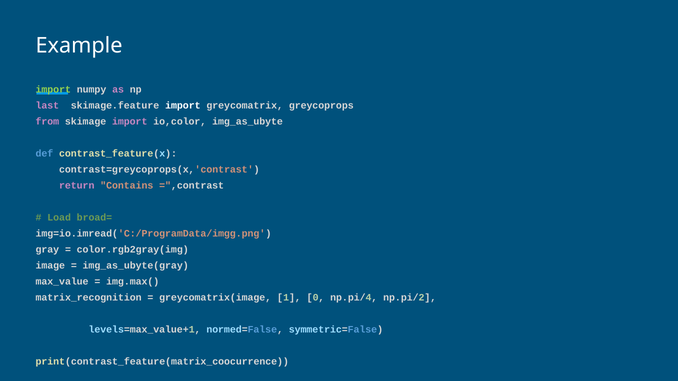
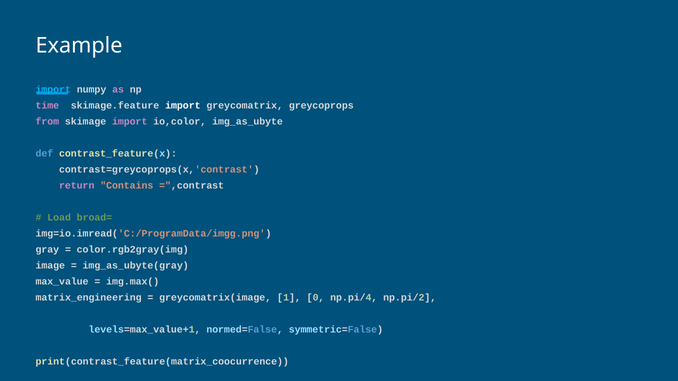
import colour: light green -> light blue (53, 90)
last: last -> time (47, 106)
matrix_recognition: matrix_recognition -> matrix_engineering (89, 298)
